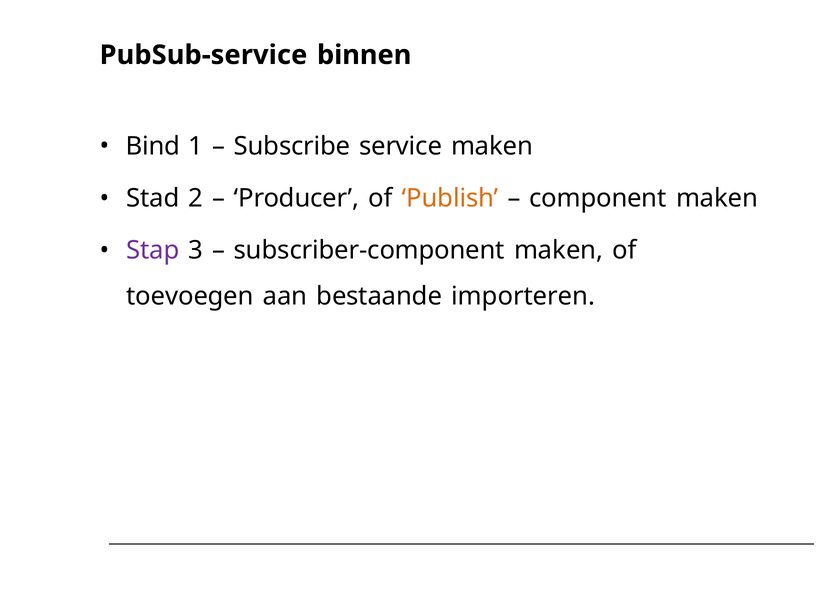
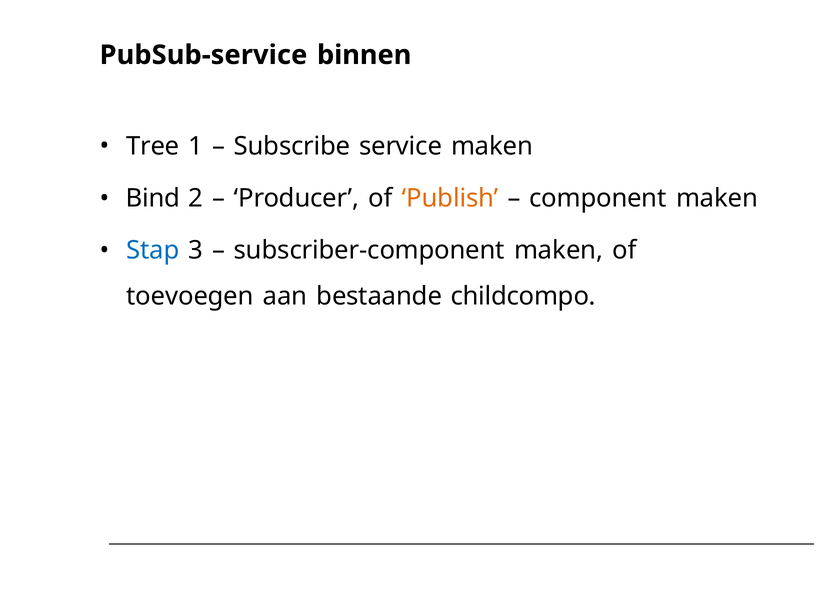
Bind: Bind -> Tree (153, 146)
Stad: Stad -> Bind (153, 198)
Stap colour: purple -> blue (153, 251)
importeren: importeren -> childcompo (523, 296)
